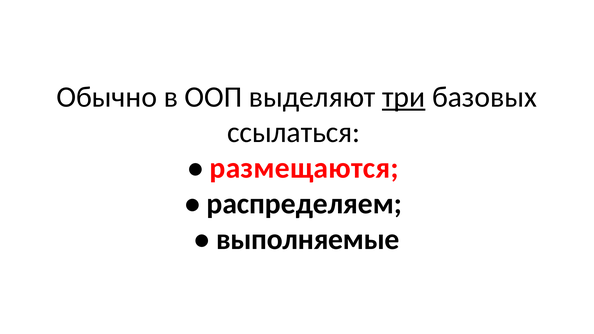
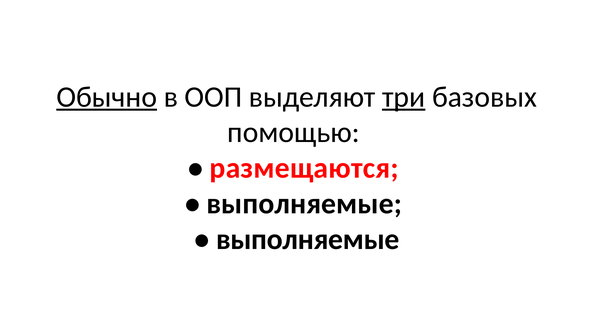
Обычно underline: none -> present (107, 97)
ссылаться: ссылаться -> помощью (294, 133)
распределяем: распределяем -> выполняемые (304, 204)
